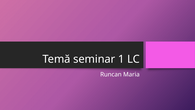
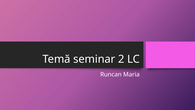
1: 1 -> 2 (121, 59)
